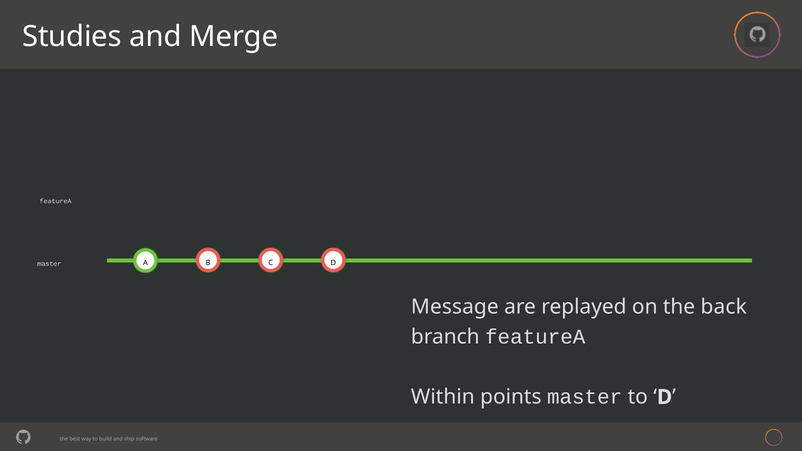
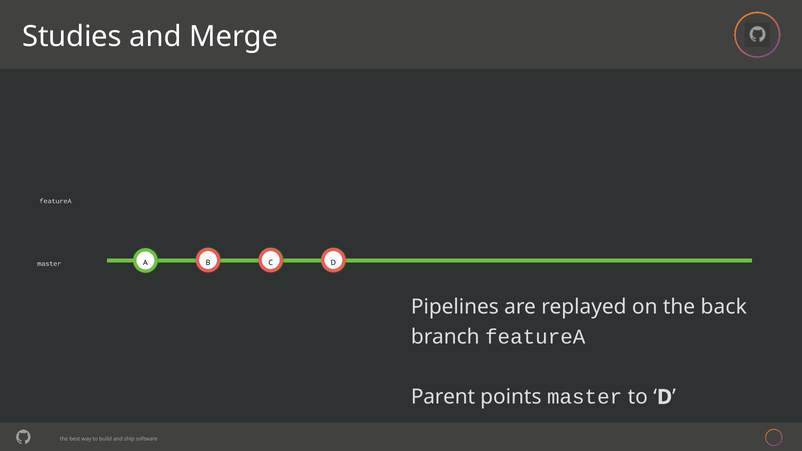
Message: Message -> Pipelines (455, 307)
Within: Within -> Parent (443, 397)
